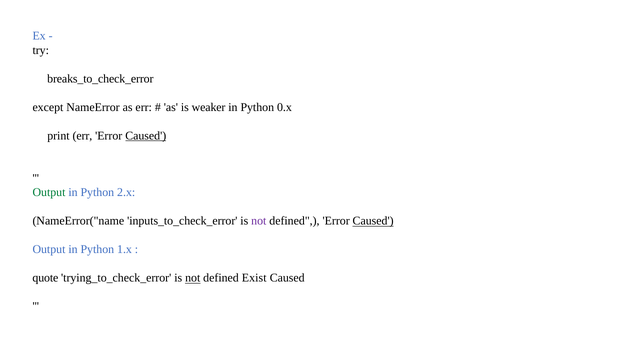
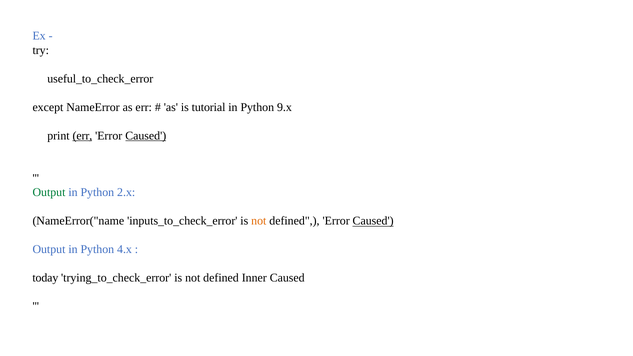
breaks_to_check_error: breaks_to_check_error -> useful_to_check_error (100, 79)
weaker: weaker -> tutorial (209, 107)
0.x: 0.x -> 9.x (284, 107)
err underline: none -> present (82, 136)
not colour: purple -> orange (259, 221)
1.x: 1.x -> 4.x (125, 250)
quote: quote -> today (45, 278)
not underline: present -> none (193, 278)
Exist: Exist -> Inner (254, 278)
